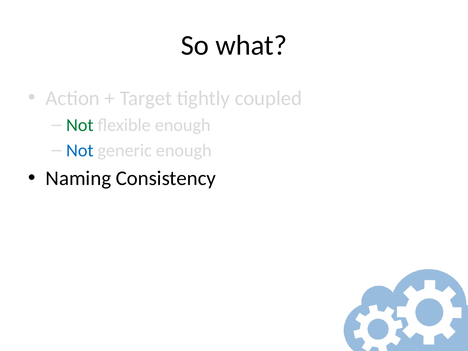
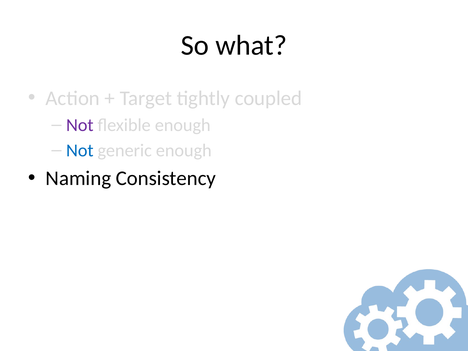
Not colour: green -> purple (80, 125)
